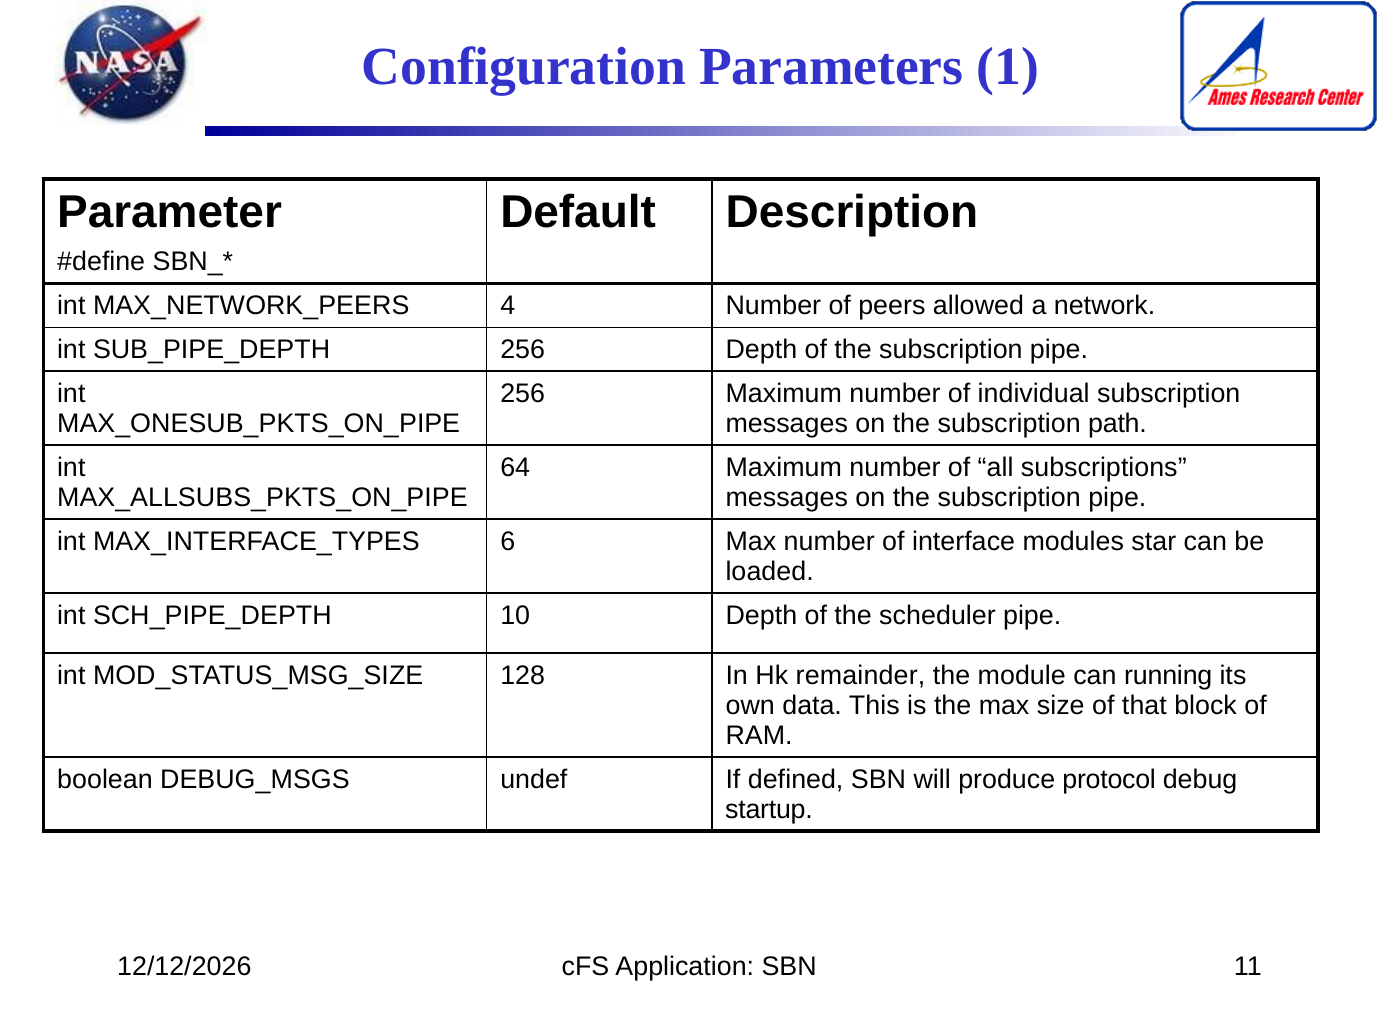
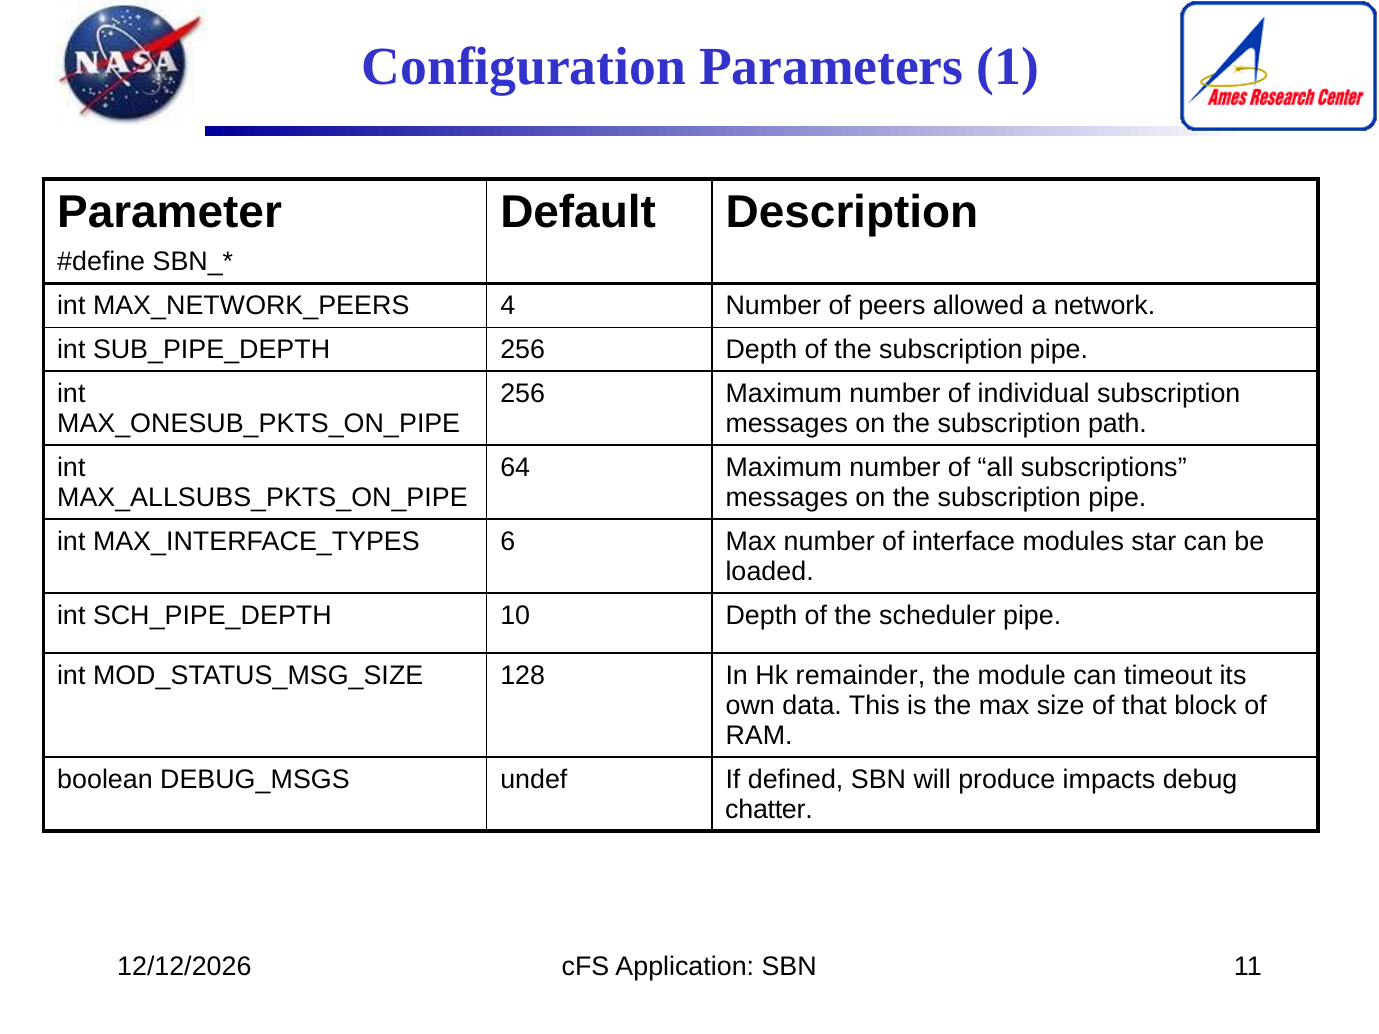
running: running -> timeout (1168, 675)
protocol: protocol -> impacts (1109, 780)
startup: startup -> chatter (769, 810)
